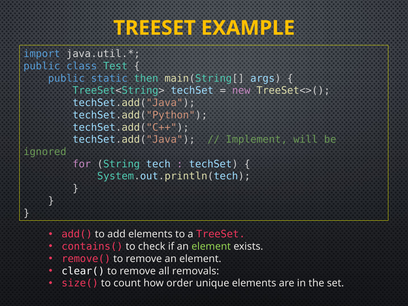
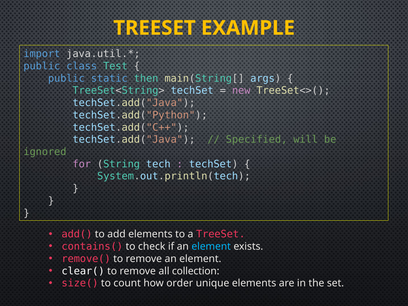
Implement: Implement -> Specified (257, 140)
element colour: light green -> light blue (211, 246)
removals: removals -> collection (196, 271)
